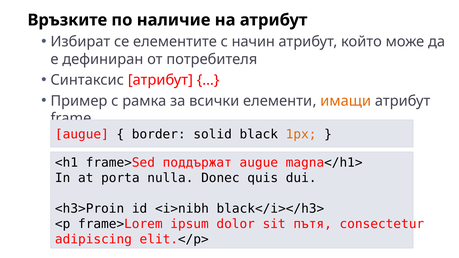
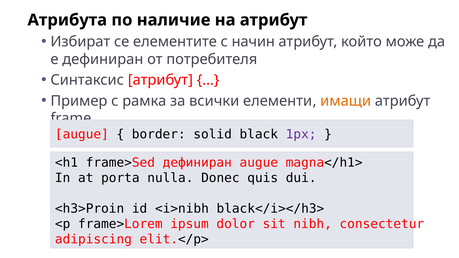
Връзките: Връзките -> Атрибута (67, 20)
1px colour: orange -> purple (301, 135)
frame>Sed поддържат: поддържат -> дефиниран (197, 163)
пътя: пътя -> nibh (313, 224)
